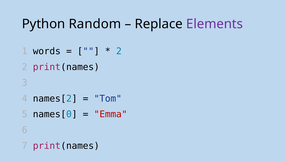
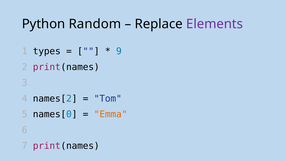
words: words -> types (47, 51)
2: 2 -> 9 (119, 51)
Emma colour: red -> orange (111, 114)
